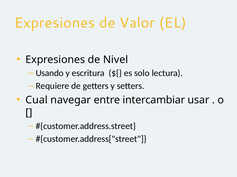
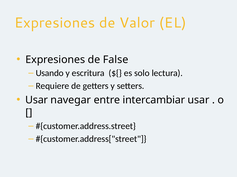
Nivel: Nivel -> False (116, 60)
Cual: Cual -> Usar (37, 100)
